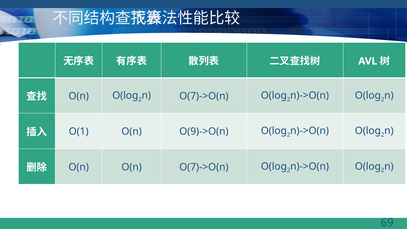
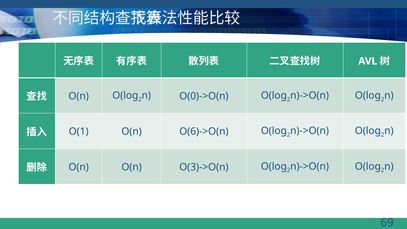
O(7)->O(n: O(7)->O(n -> O(0)->O(n (204, 96)
O(9)->O(n: O(9)->O(n -> O(6)->O(n (204, 132)
O(n O(7)->O(n: O(7)->O(n -> O(3)->O(n (204, 167)
